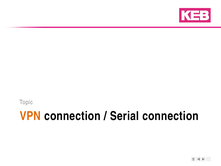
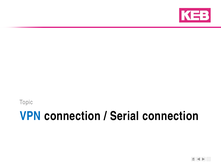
VPN colour: orange -> blue (30, 116)
